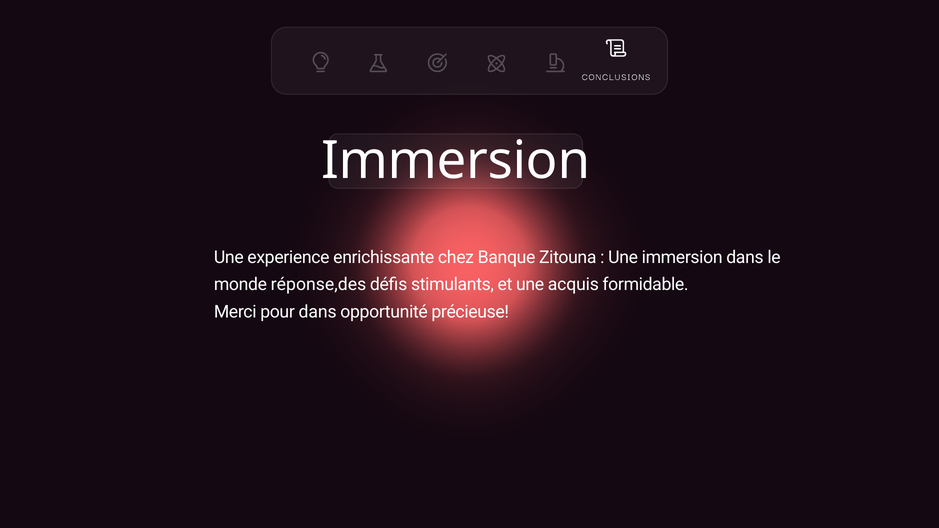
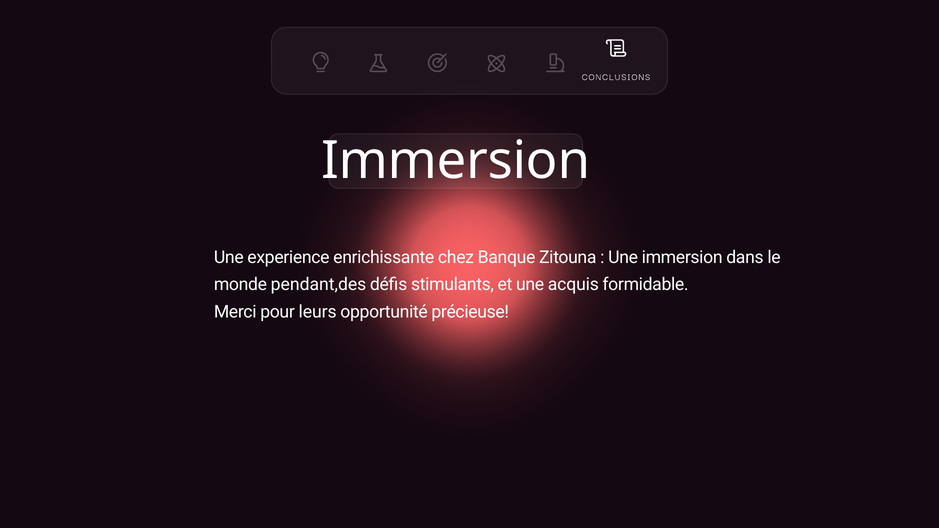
réponse,des: réponse,des -> pendant,des (319, 285)
pour dans: dans -> leurs (318, 312)
